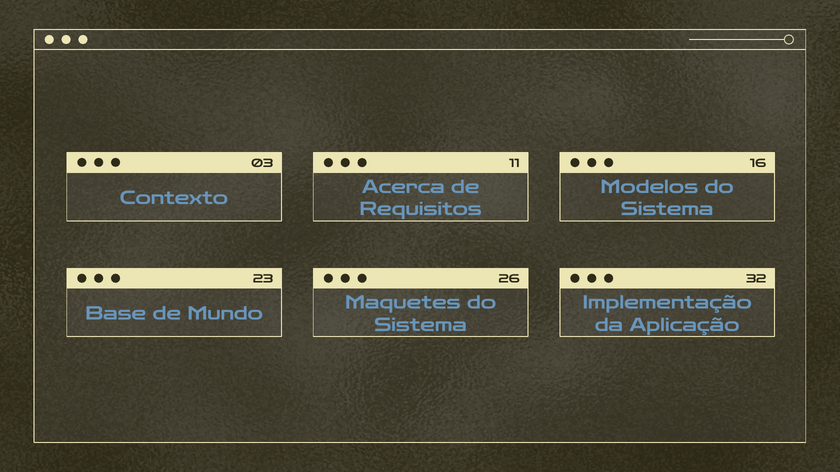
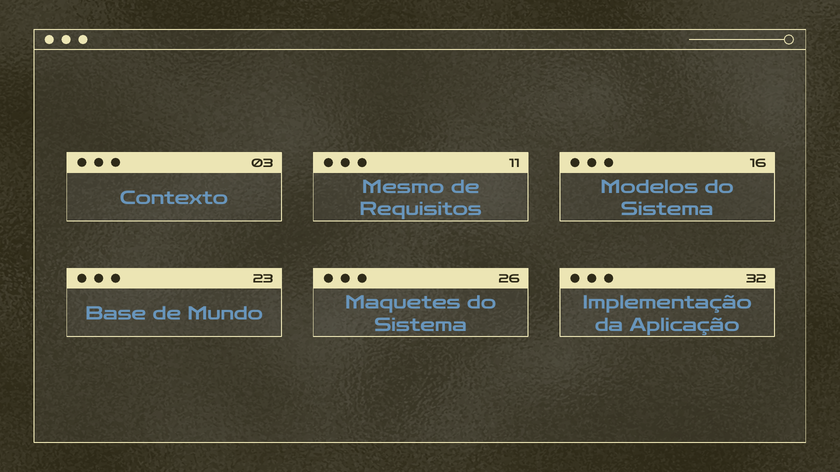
Acerca: Acerca -> Mesmo (403, 187)
